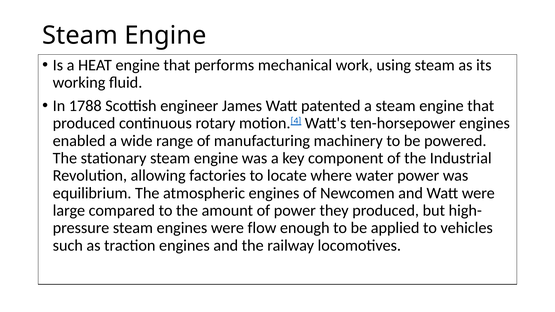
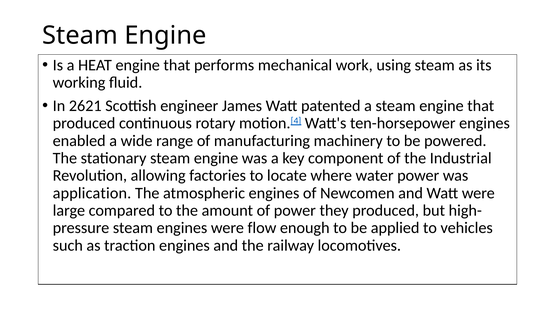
1788: 1788 -> 2621 (85, 106)
equilibrium: equilibrium -> application (92, 193)
